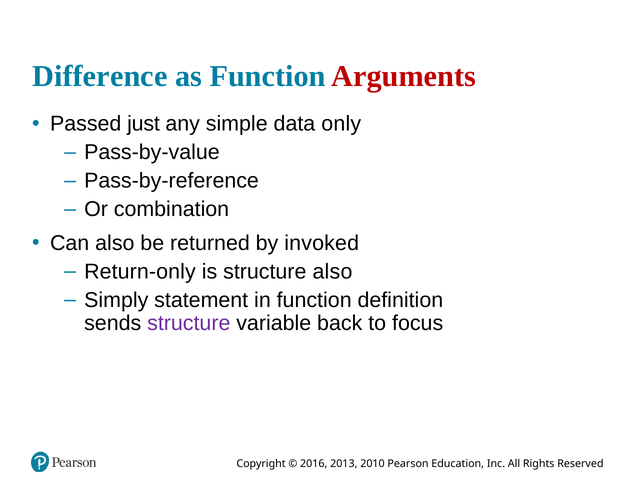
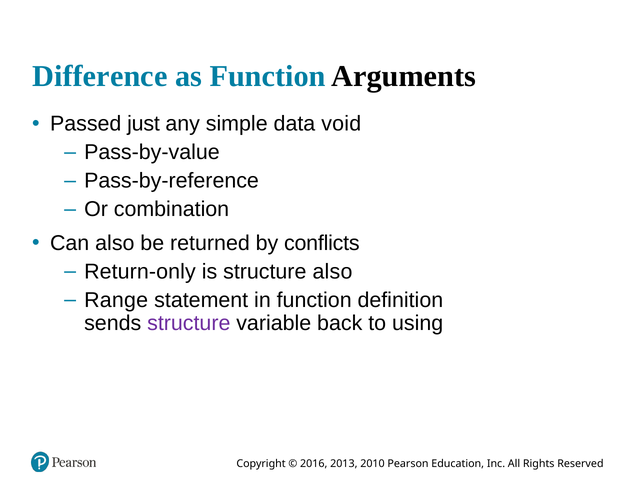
Arguments colour: red -> black (404, 76)
only: only -> void (341, 124)
invoked: invoked -> conflicts (322, 243)
Simply: Simply -> Range (116, 300)
focus: focus -> using (418, 323)
